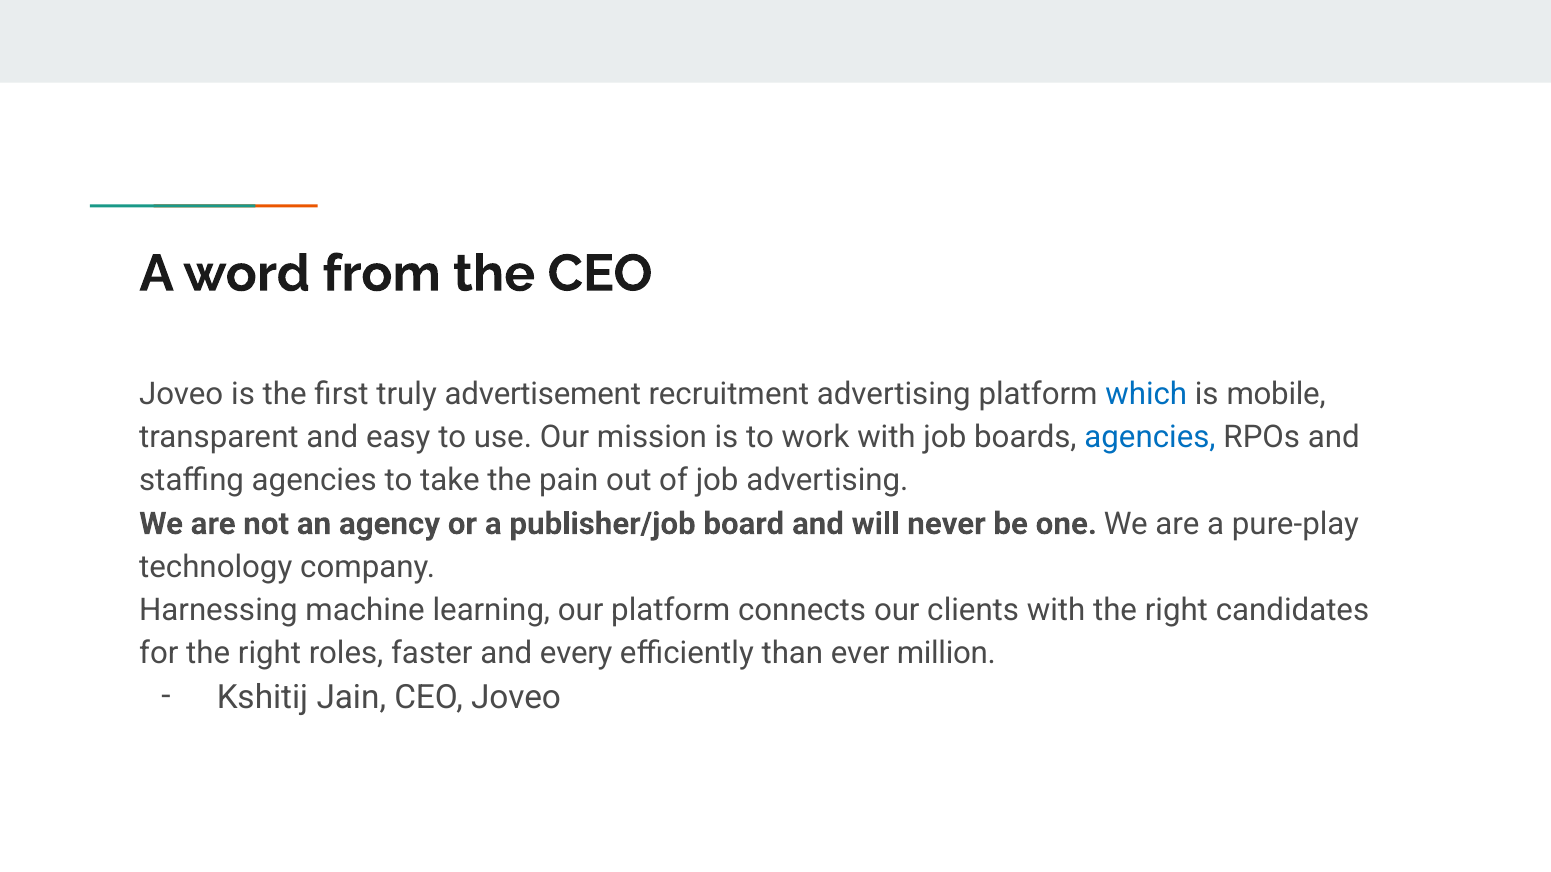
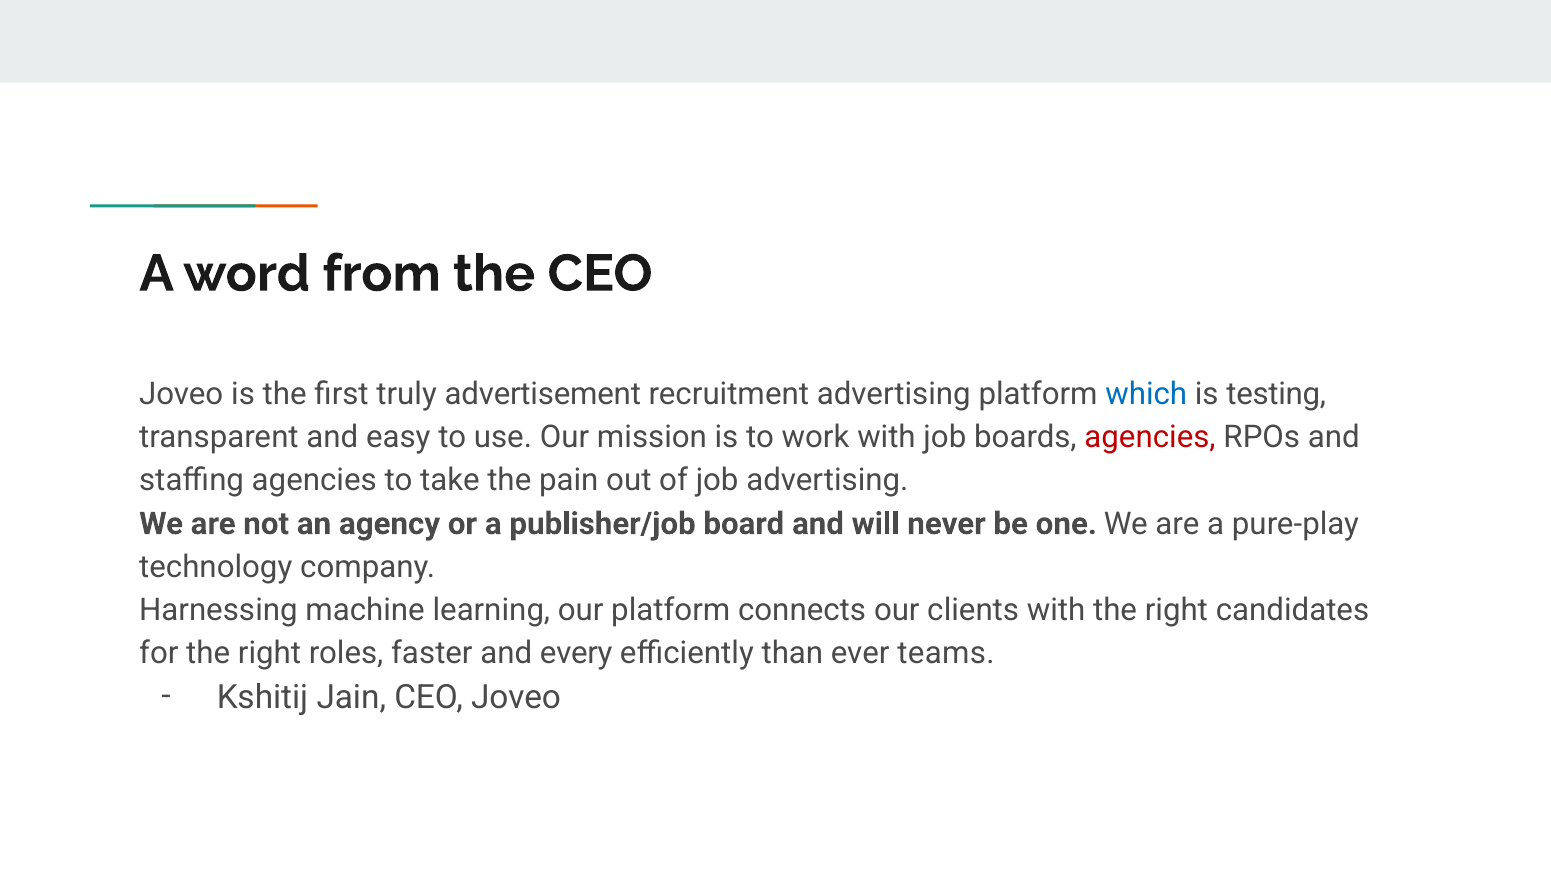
mobile: mobile -> testing (1276, 395)
agencies colour: blue -> red (1150, 438)
million: million -> teams (946, 653)
